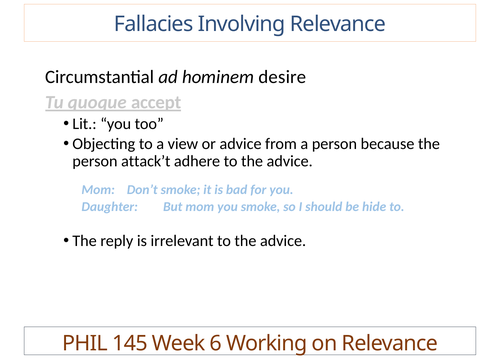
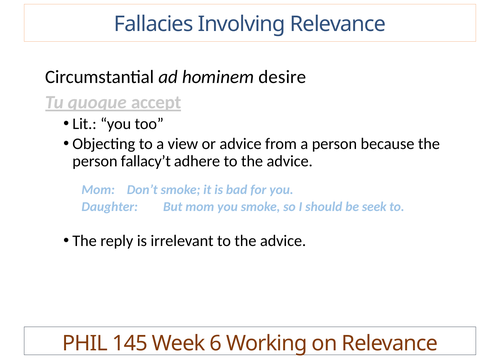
attack’t: attack’t -> fallacy’t (146, 161)
hide: hide -> seek (374, 207)
